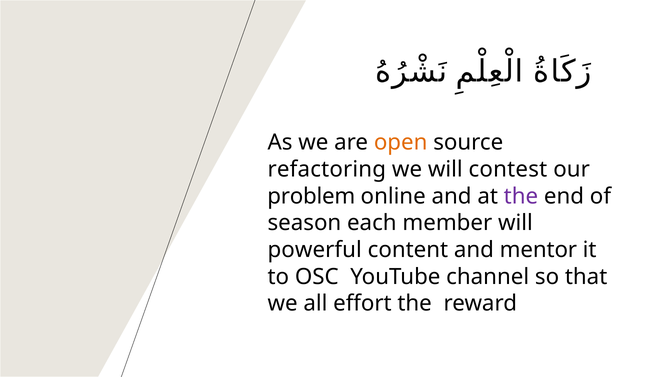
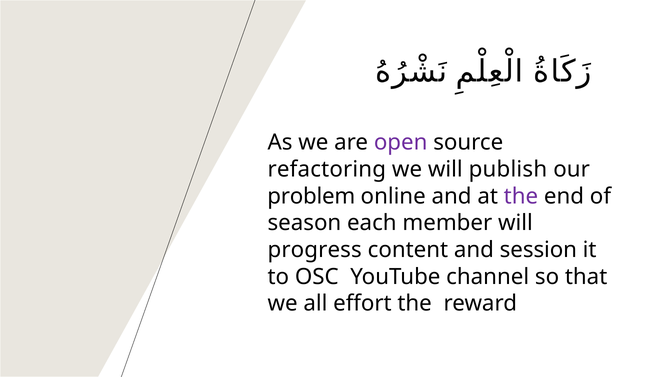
open colour: orange -> purple (401, 142)
contest: contest -> publish (508, 169)
powerful: powerful -> progress (315, 249)
mentor: mentor -> session (538, 249)
